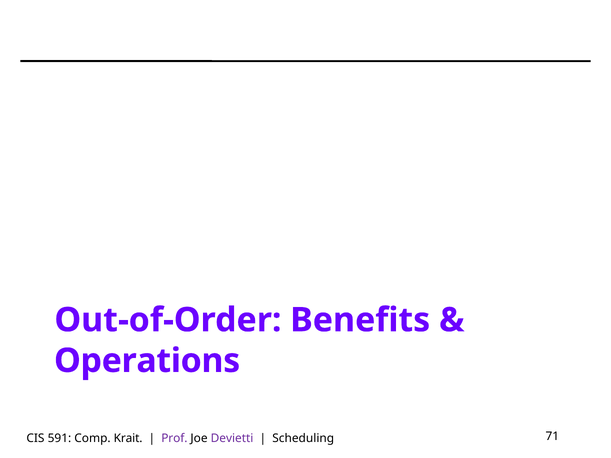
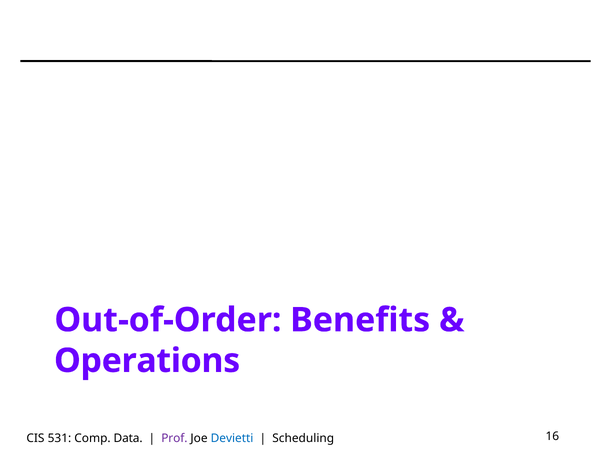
591: 591 -> 531 (59, 439)
Krait: Krait -> Data (128, 439)
Devietti colour: purple -> blue (232, 439)
71: 71 -> 16 (552, 437)
